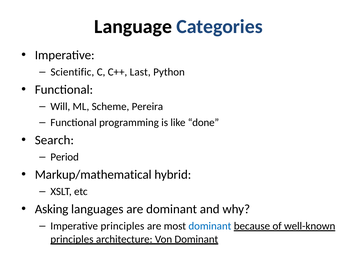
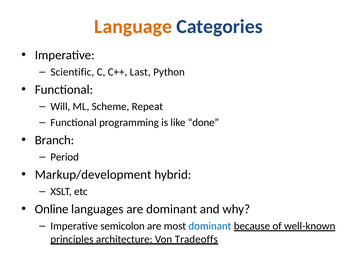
Language colour: black -> orange (133, 27)
Pereira: Pereira -> Repeat (147, 106)
Search: Search -> Branch (54, 140)
Markup/mathematical: Markup/mathematical -> Markup/development (93, 174)
Asking: Asking -> Online (52, 209)
Imperative principles: principles -> semicolon (123, 226)
Von Dominant: Dominant -> Tradeoffs (196, 239)
